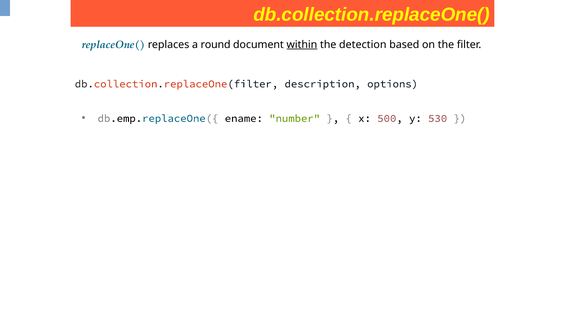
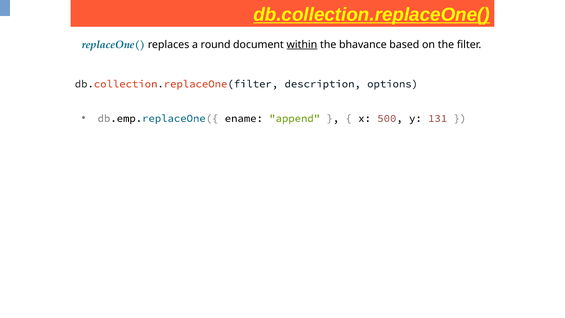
db.collection.replaceOne( underline: none -> present (372, 15)
detection: detection -> bhavance (363, 44)
number: number -> append (295, 118)
530: 530 -> 131 (438, 118)
